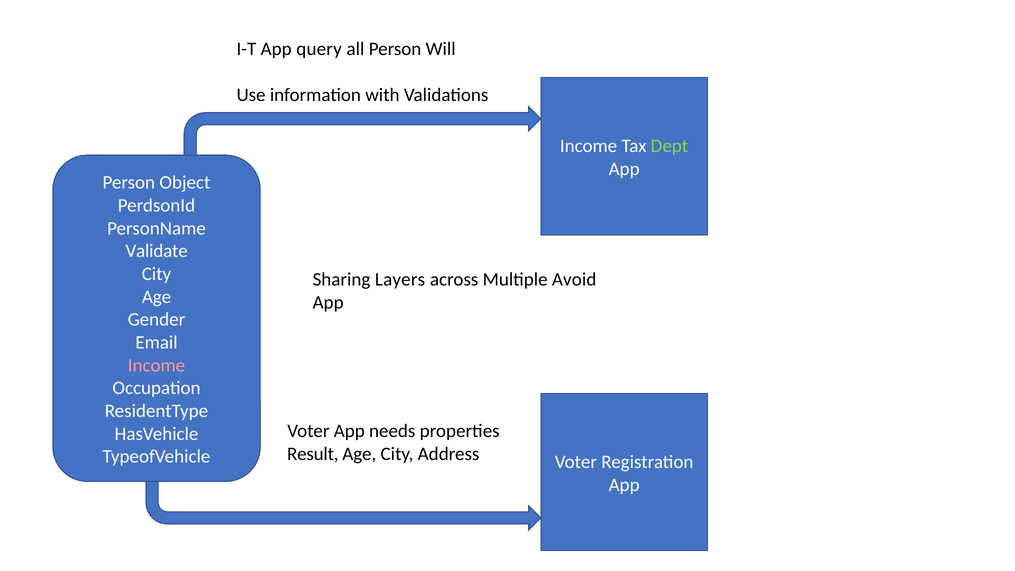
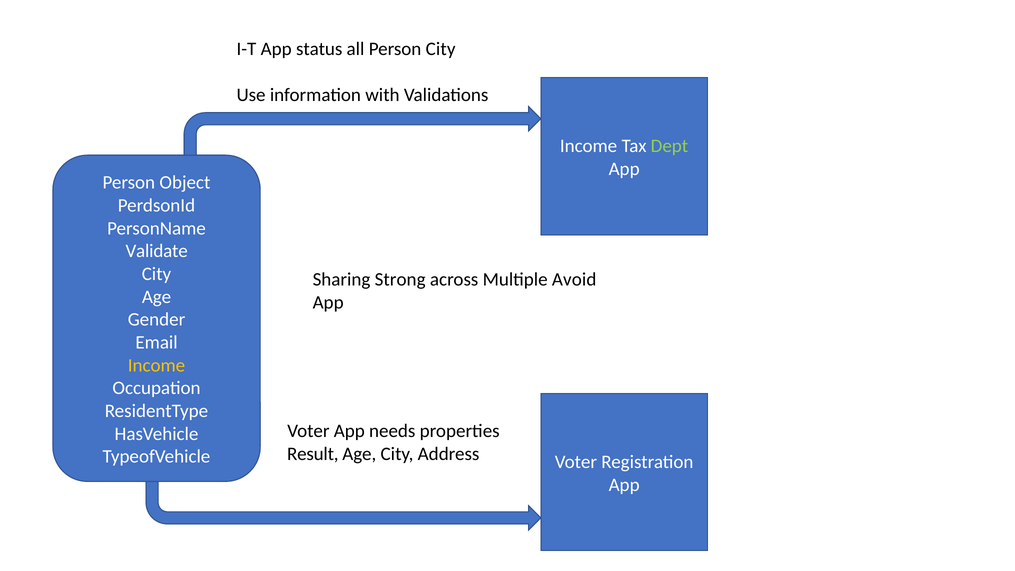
query: query -> status (319, 49)
Person Will: Will -> City (441, 49)
Layers: Layers -> Strong (400, 280)
Income colour: pink -> yellow (156, 365)
